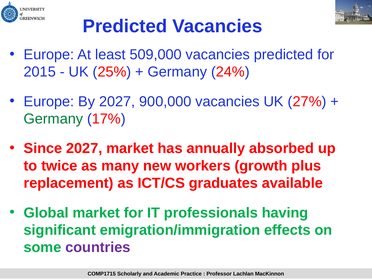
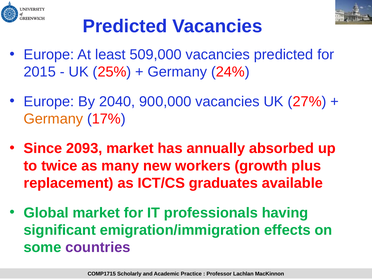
By 2027: 2027 -> 2040 (117, 101)
Germany colour: green -> orange (53, 119)
Since 2027: 2027 -> 2093 (84, 148)
